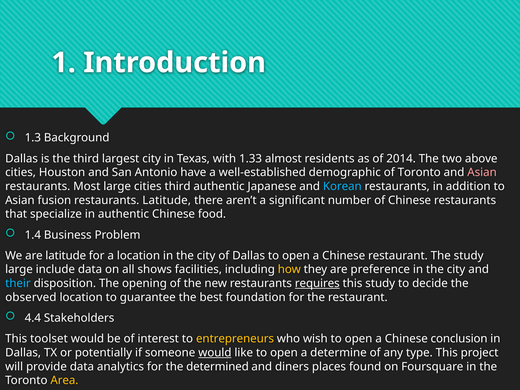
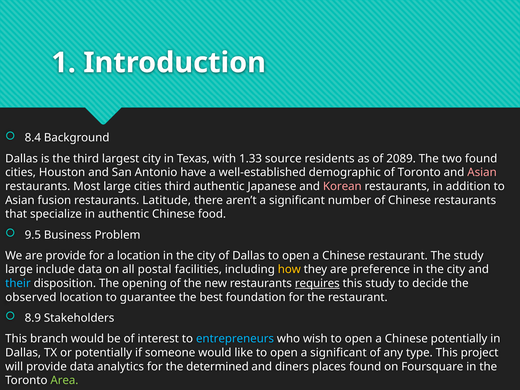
1.3: 1.3 -> 8.4 (33, 138)
almost: almost -> source (283, 159)
2014: 2014 -> 2089 (401, 159)
two above: above -> found (481, 159)
Korean colour: light blue -> pink (342, 186)
1.4: 1.4 -> 9.5 (33, 235)
are latitude: latitude -> provide (66, 256)
shows: shows -> postal (155, 270)
4.4: 4.4 -> 8.9 (33, 318)
toolset: toolset -> branch (49, 339)
entrepreneurs colour: yellow -> light blue (235, 339)
Chinese conclusion: conclusion -> potentially (459, 339)
would underline: present -> none (215, 353)
open a determine: determine -> significant (338, 353)
Area colour: yellow -> light green (64, 380)
